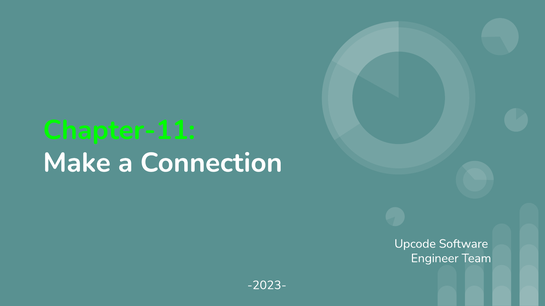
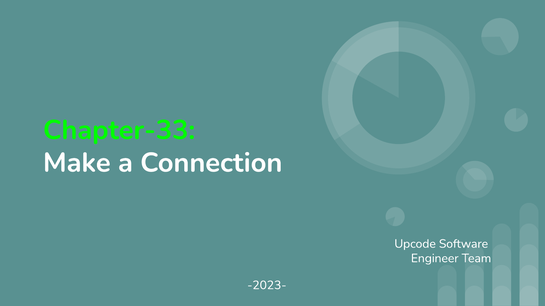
Chapter-11: Chapter-11 -> Chapter-33 (119, 130)
